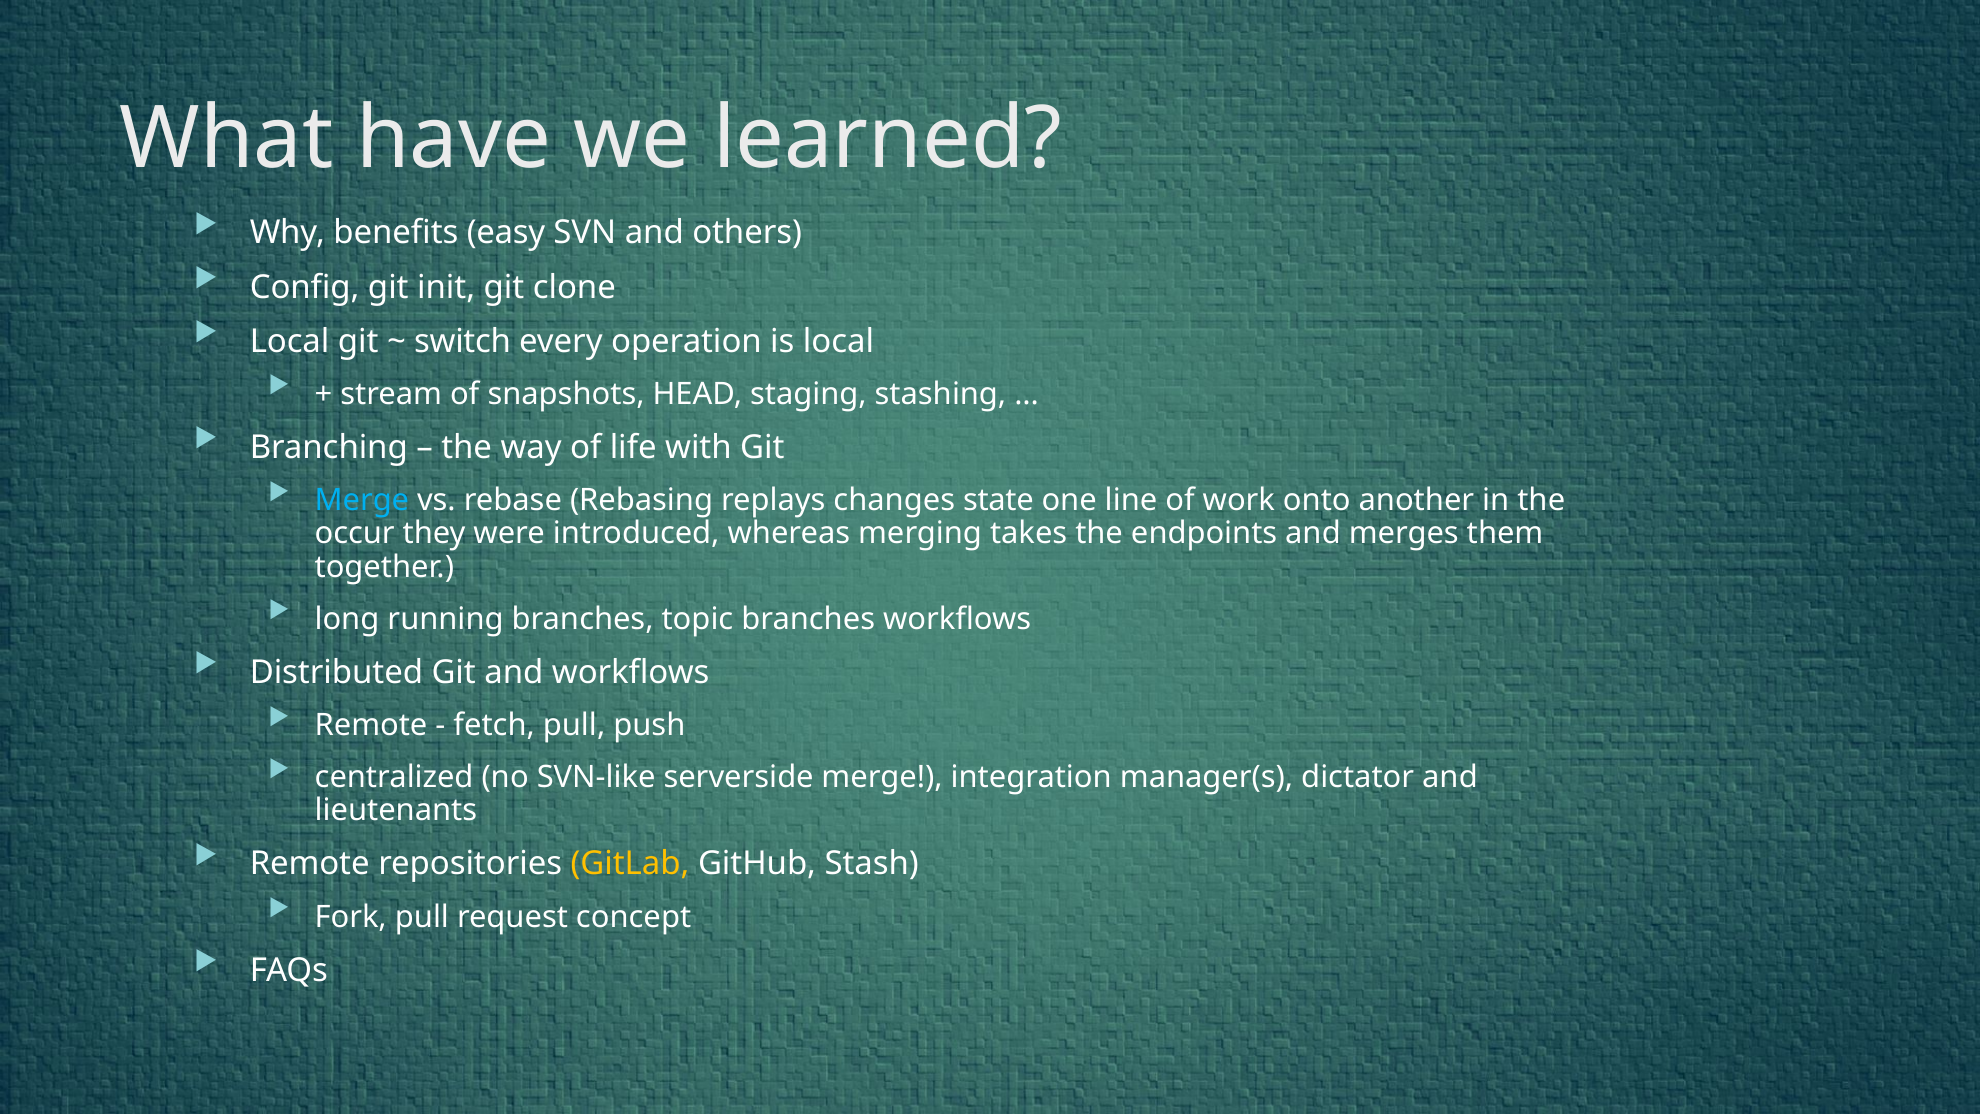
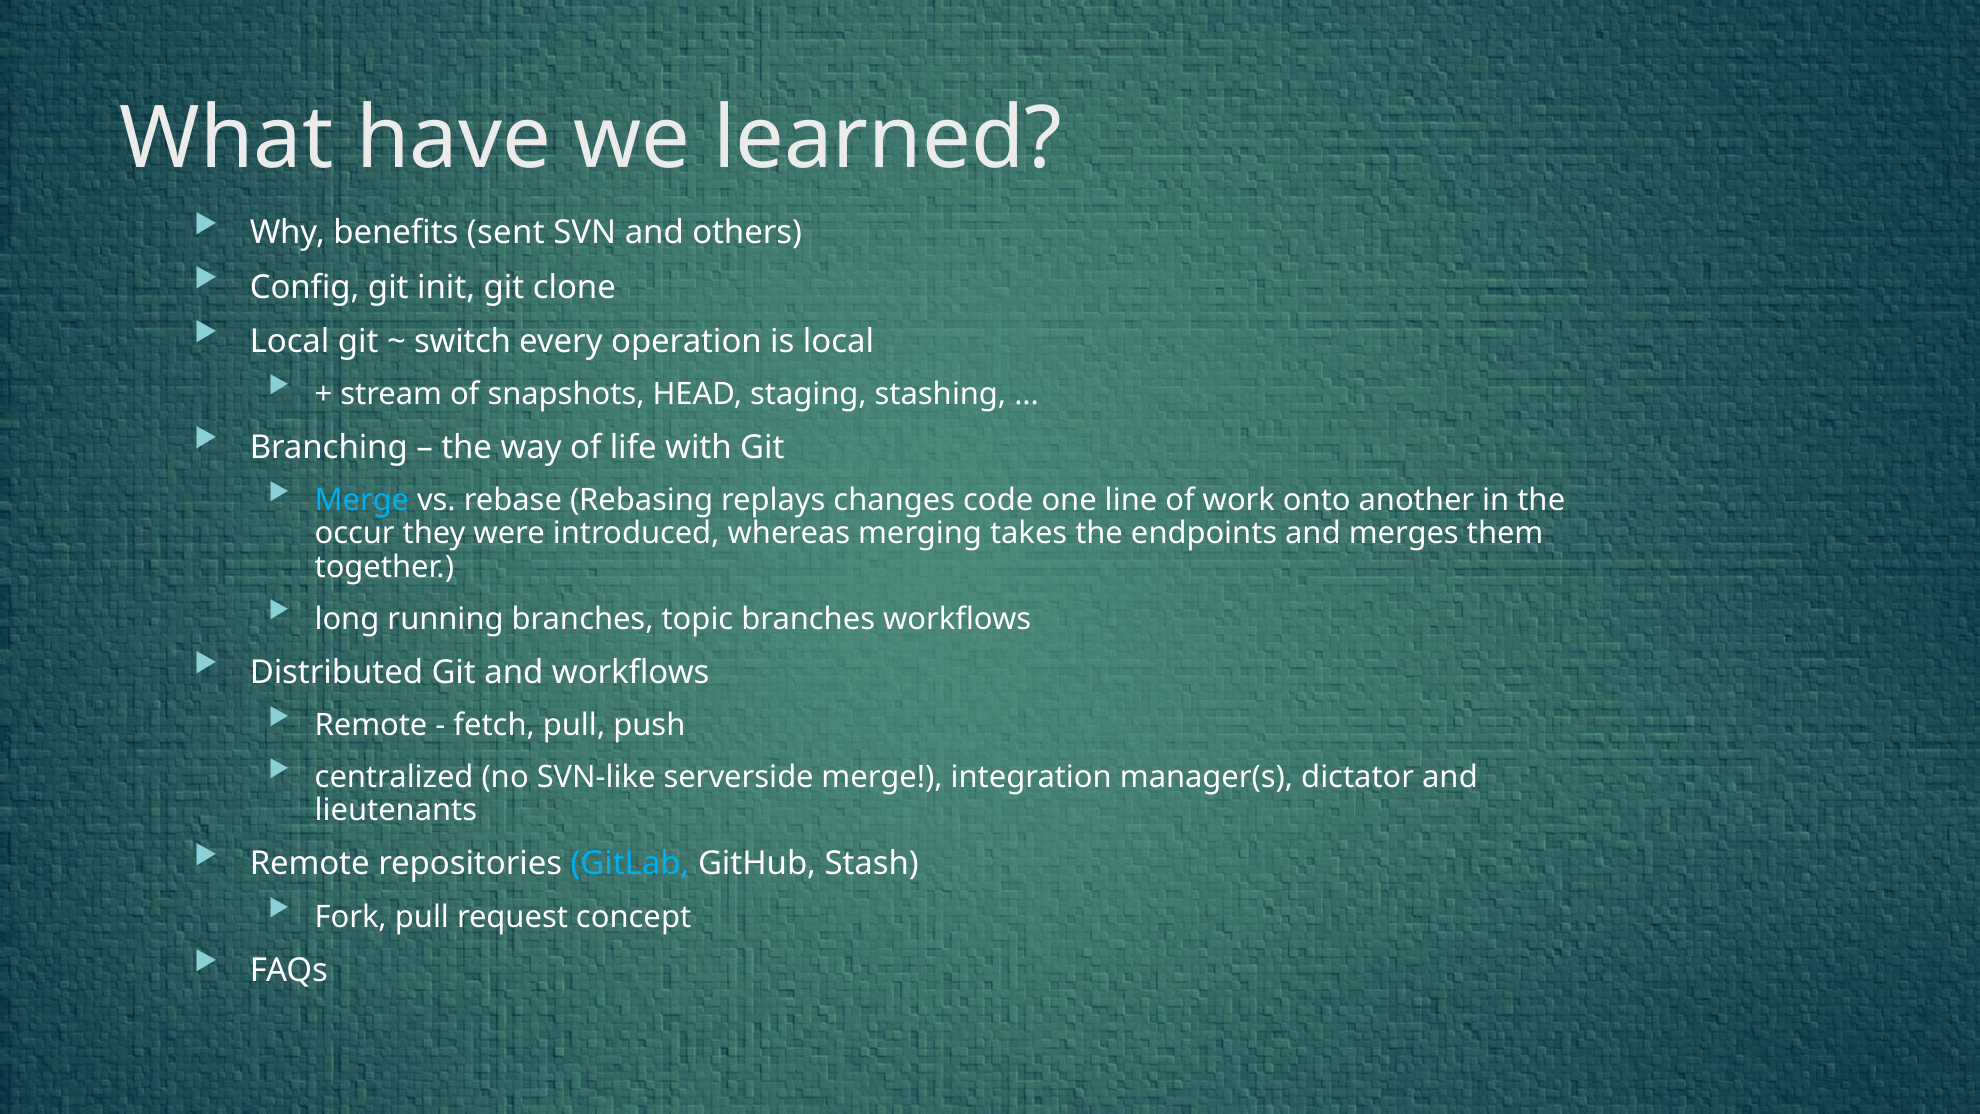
easy: easy -> sent (506, 233)
state: state -> code (998, 500)
GitLab colour: yellow -> light blue (630, 864)
